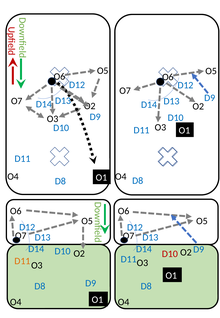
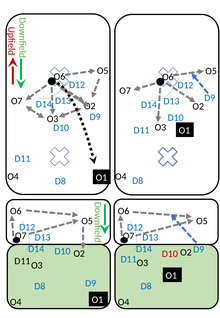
D11 colour: orange -> black (22, 261)
